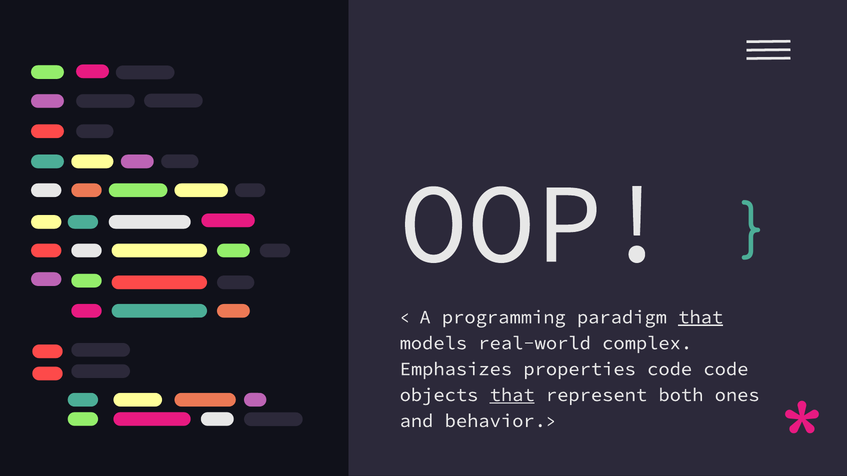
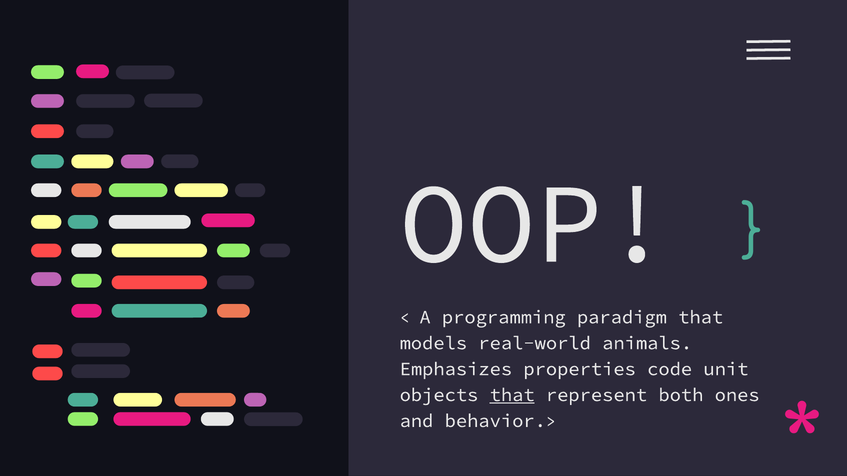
that underline: present -> none (701, 317)
complex: complex -> animals (647, 343)
code code: code -> unit (726, 369)
